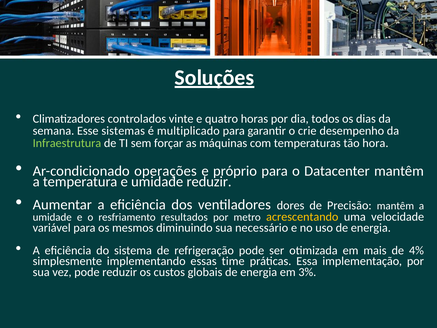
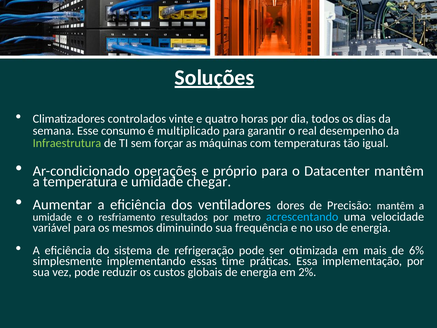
sistemas: sistemas -> consumo (123, 131)
crie: crie -> real (307, 131)
hora: hora -> igual (376, 143)
umidade reduzir: reduzir -> chegar (209, 182)
acrescentando colour: yellow -> light blue (302, 217)
necessário: necessário -> frequência (262, 228)
4%: 4% -> 6% (416, 250)
3%: 3% -> 2% (307, 272)
